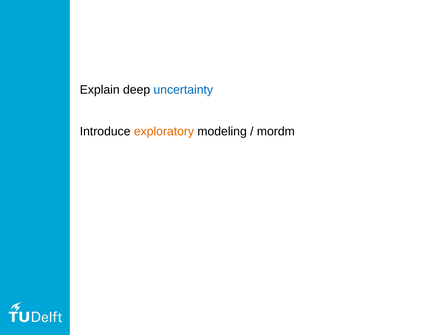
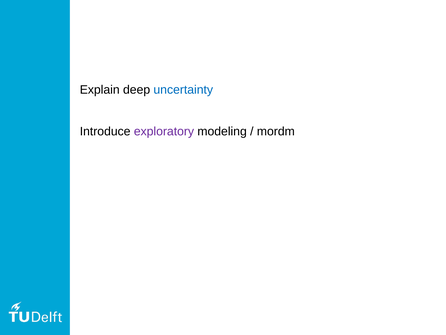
exploratory colour: orange -> purple (164, 131)
